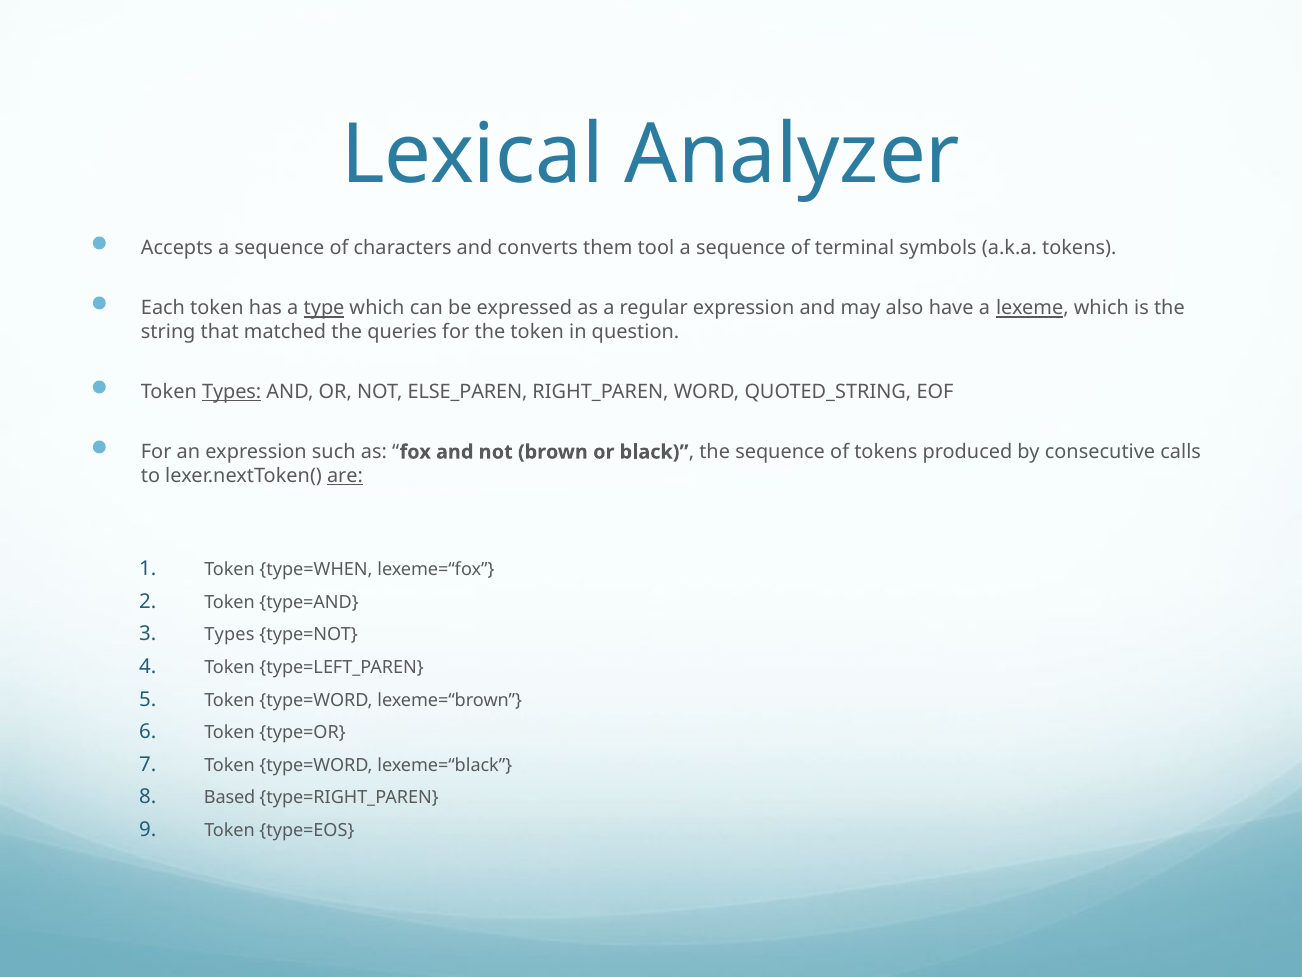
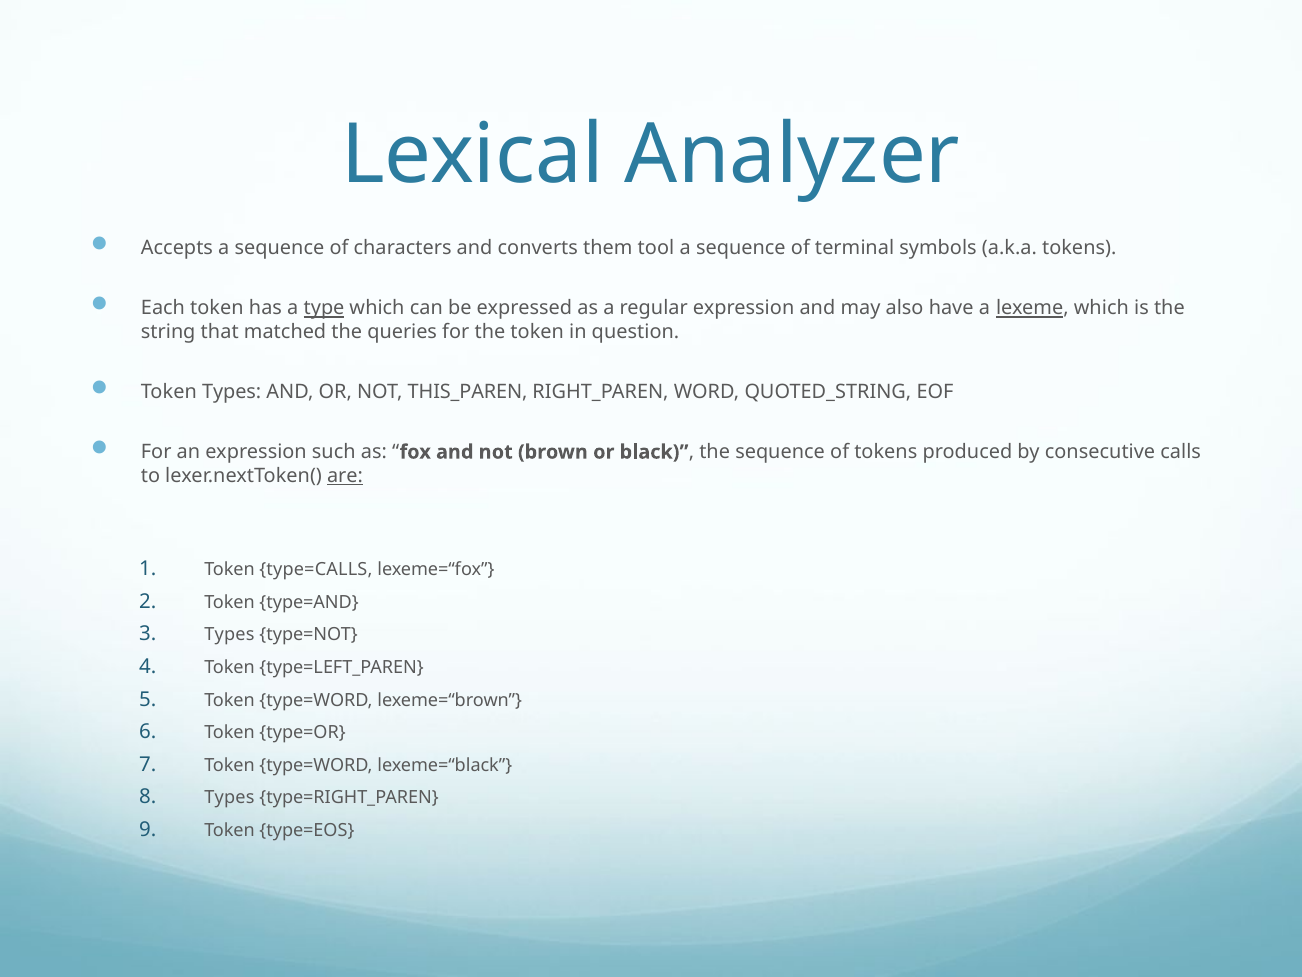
Types underline: present -> none (232, 392)
ELSE_PAREN: ELSE_PAREN -> THIS_PAREN (468, 392)
type=WHEN: type=WHEN -> type=CALLS (316, 569)
Based: Based -> Types (229, 798)
